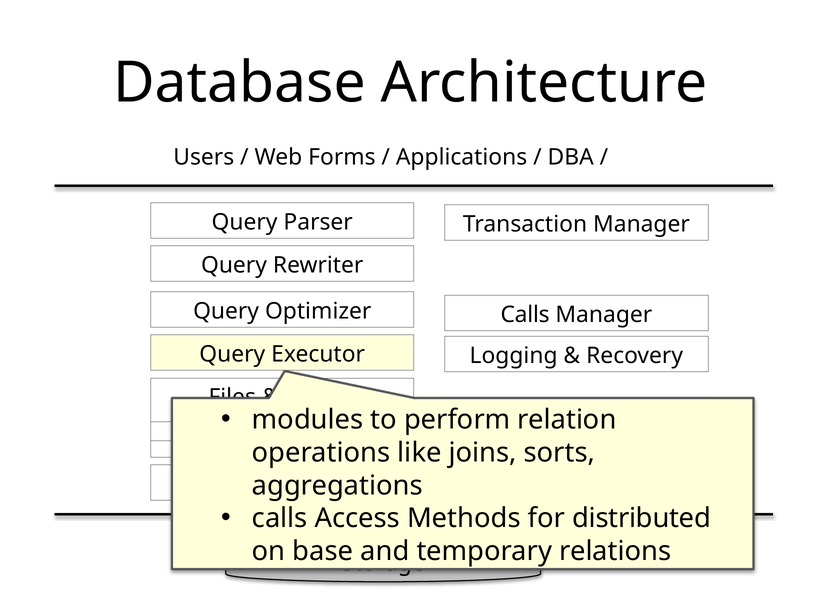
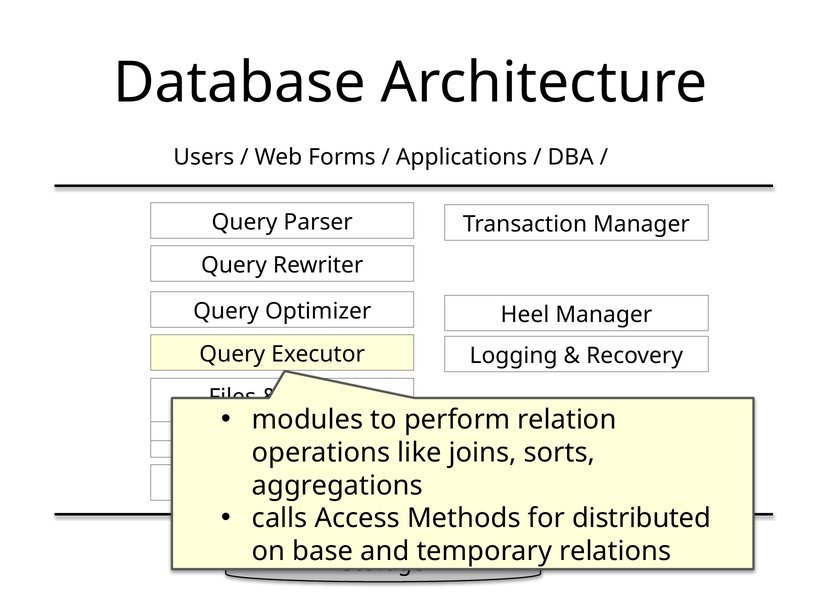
Calls: Calls -> Heel (525, 315)
